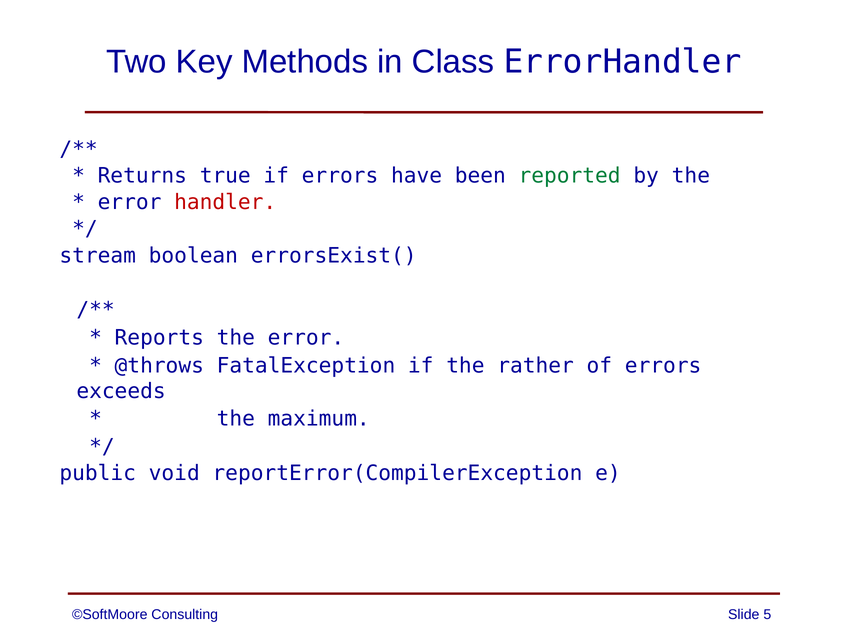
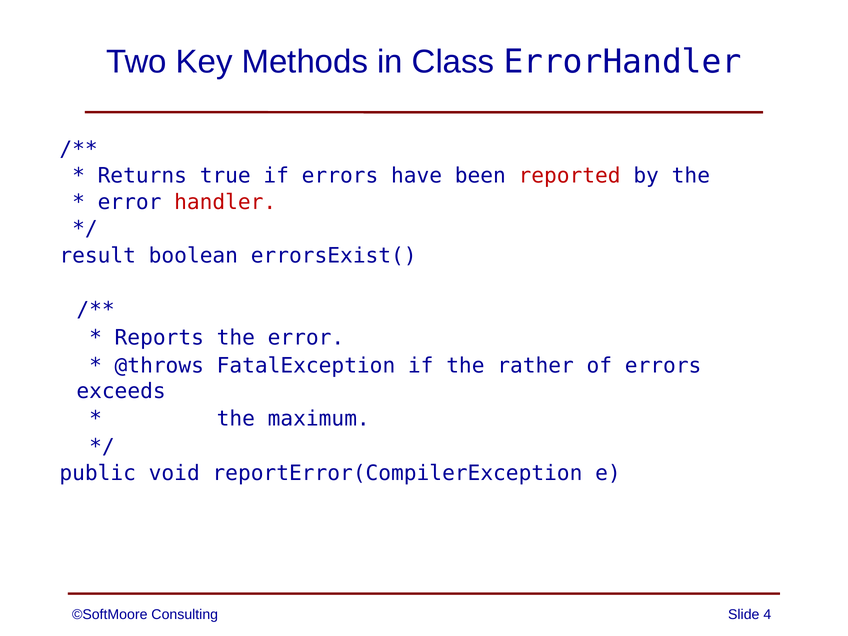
reported colour: green -> red (570, 176)
stream: stream -> result (98, 256)
5: 5 -> 4 (767, 614)
